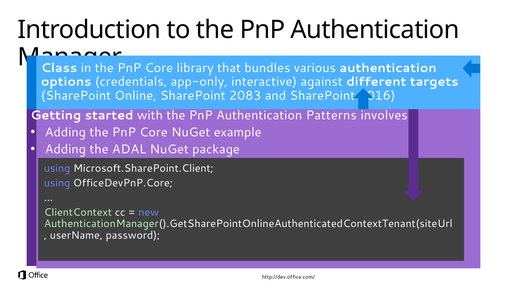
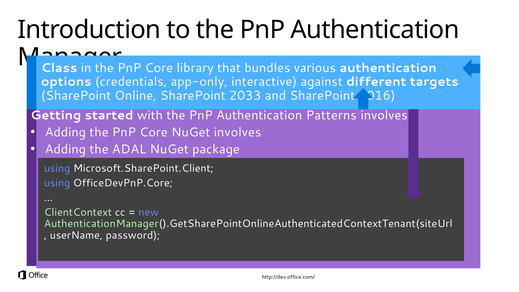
2083: 2083 -> 2033 (245, 95)
NuGet example: example -> involves (238, 132)
